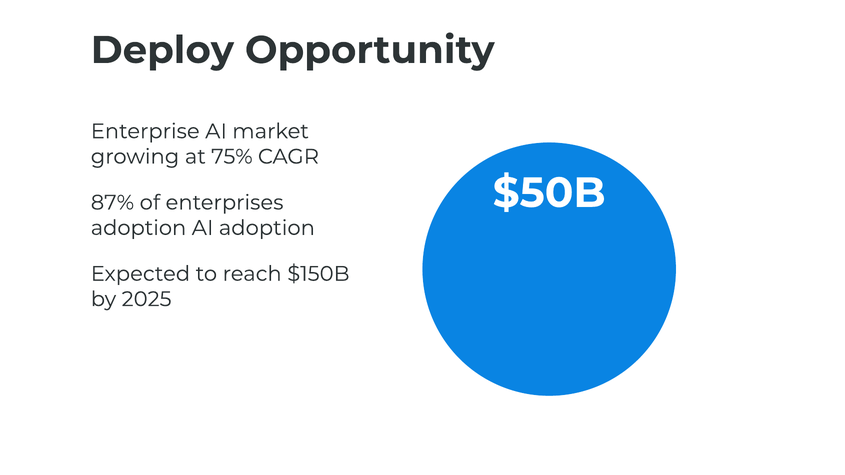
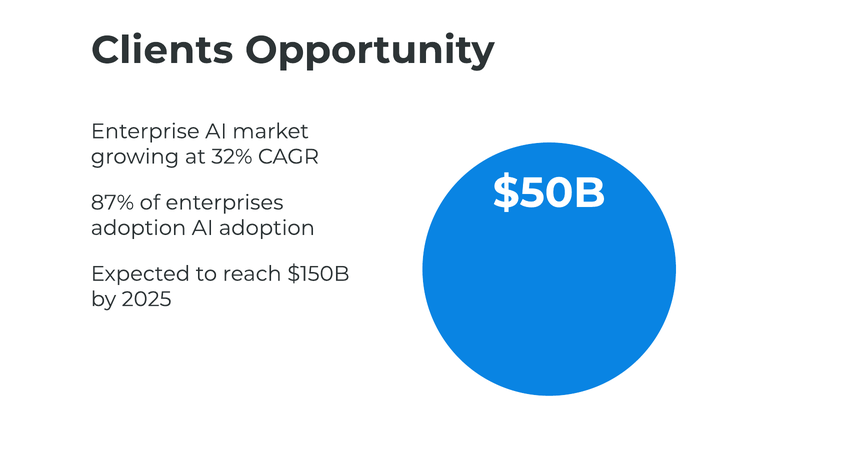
Deploy: Deploy -> Clients (162, 50)
75%: 75% -> 32% (232, 157)
